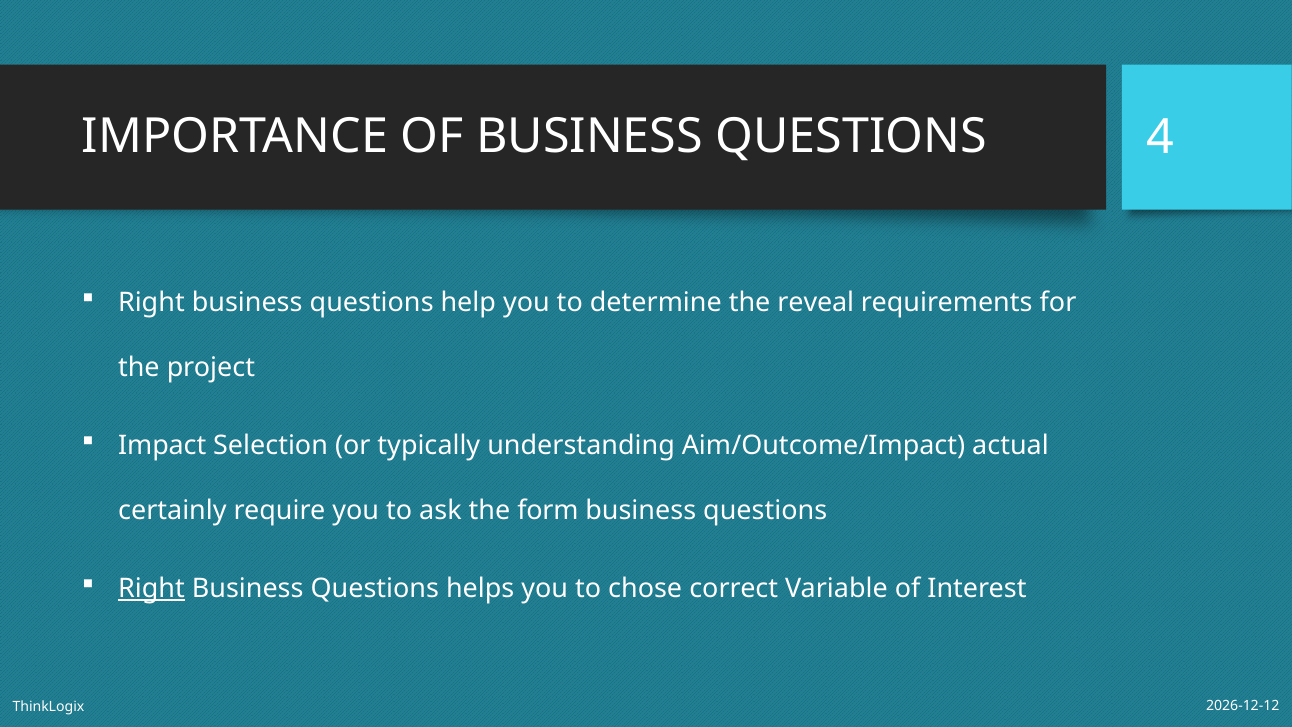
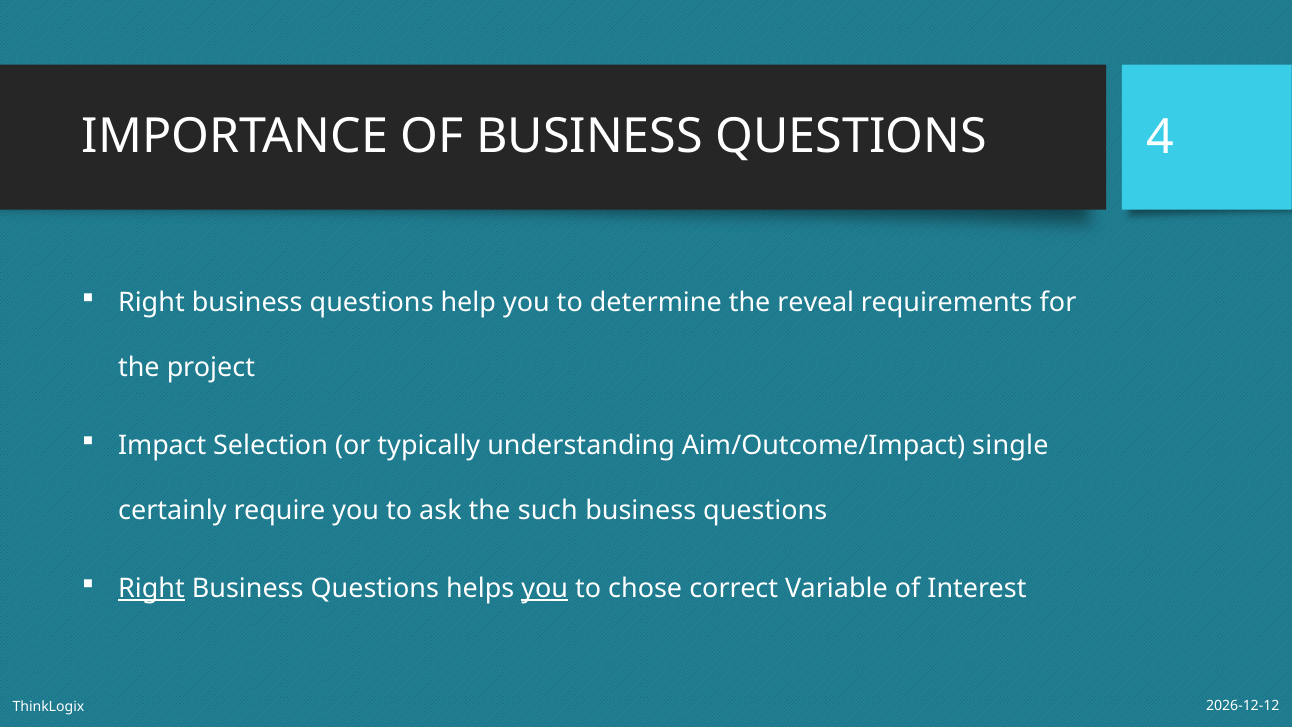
actual: actual -> single (1010, 446)
form: form -> such (548, 510)
you underline: none -> present (545, 588)
